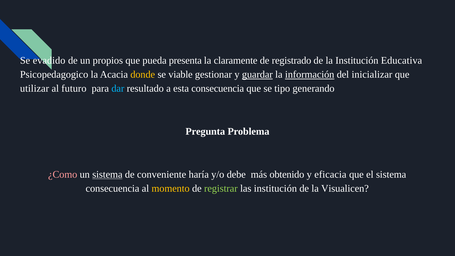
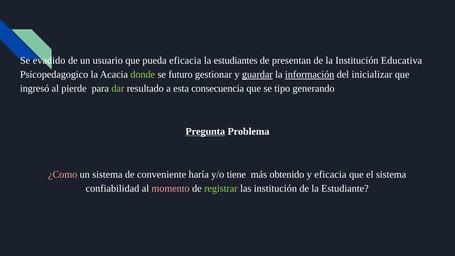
propios: propios -> usuario (108, 61)
pueda presenta: presenta -> eficacia (185, 61)
claramente: claramente -> estudiantes (236, 61)
registrado: registrado -> presentan (291, 61)
donde colour: yellow -> light green (143, 75)
viable: viable -> futuro (181, 75)
utilizar: utilizar -> ingresó (35, 88)
futuro: futuro -> pierde (74, 88)
dar colour: light blue -> light green (118, 88)
Pregunta underline: none -> present (205, 131)
sistema underline: present -> none (107, 174)
debe: debe -> tiene (236, 174)
consecuencia: consecuencia -> confiabilidad (112, 188)
momento colour: yellow -> pink (171, 188)
Visualicen: Visualicen -> Estudiante (345, 188)
